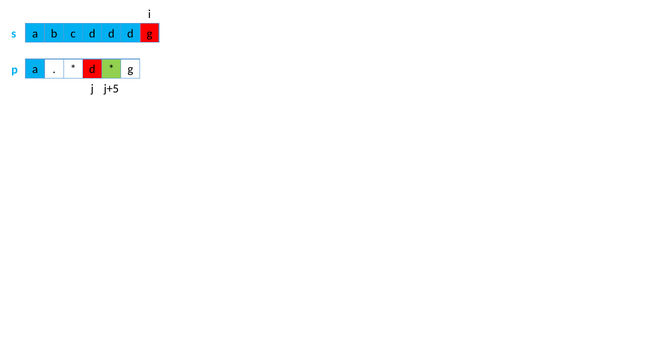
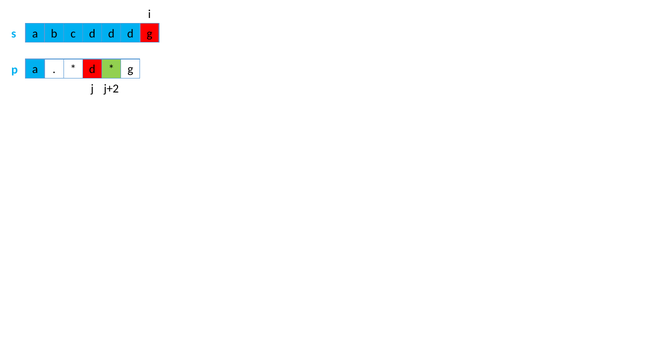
j+5: j+5 -> j+2 (111, 89)
